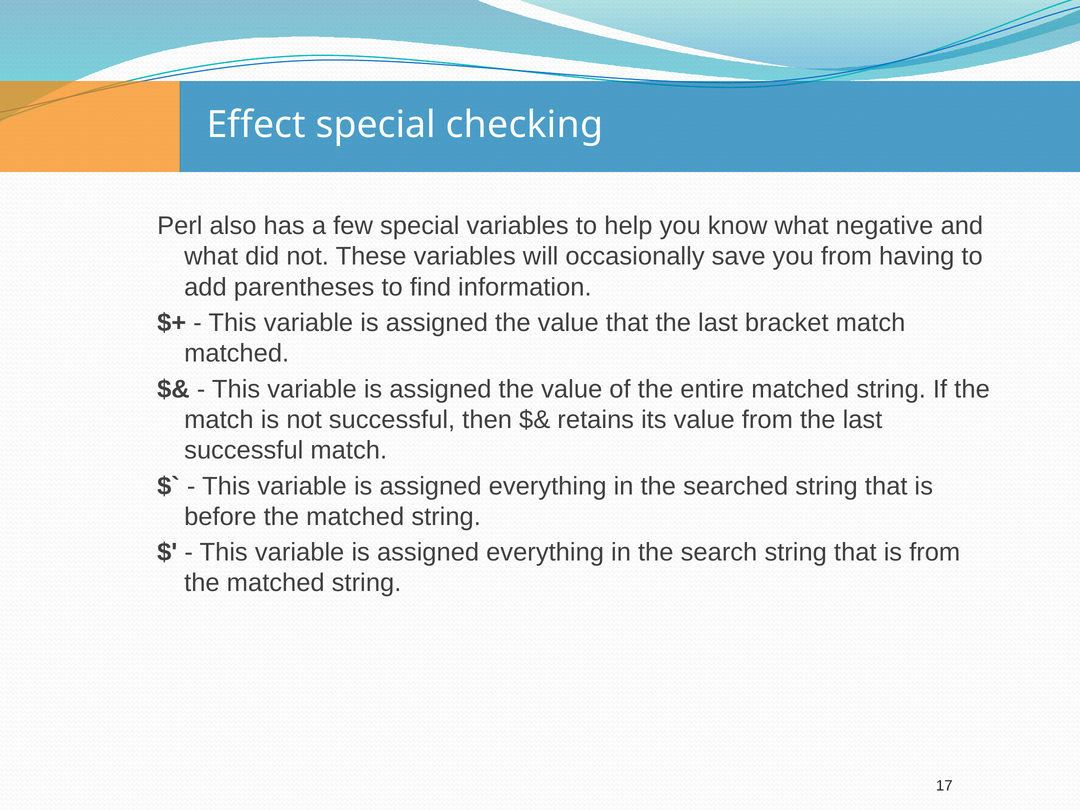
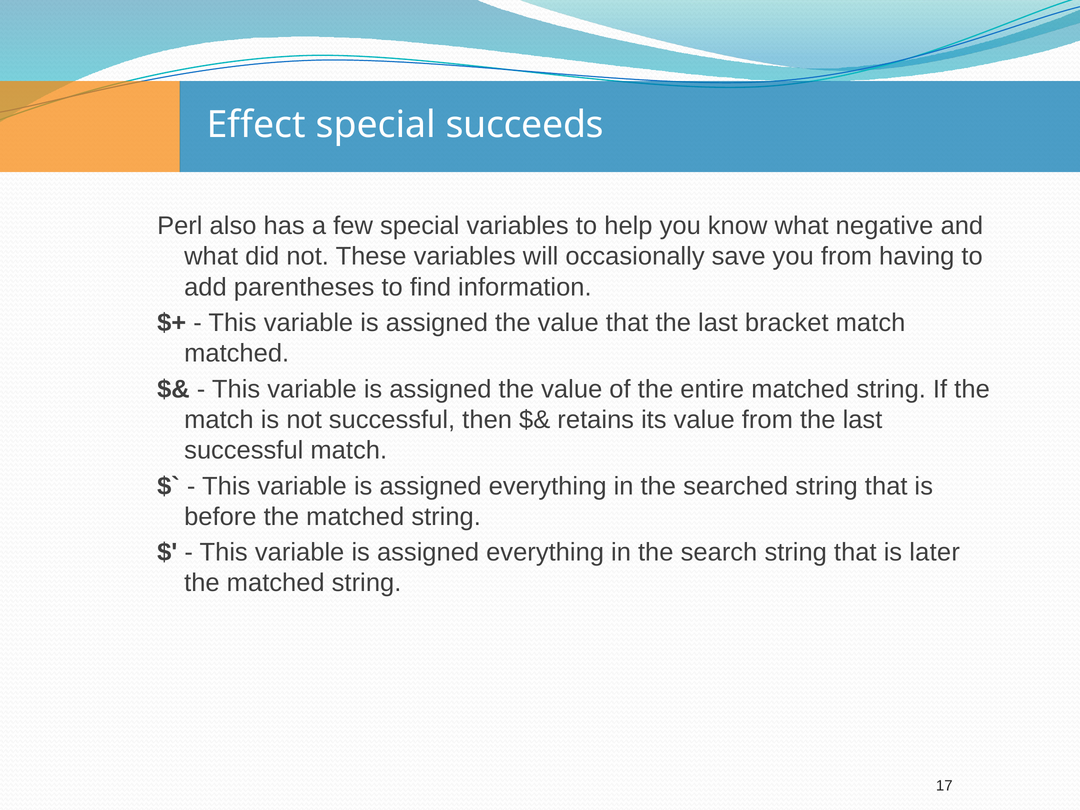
checking: checking -> succeeds (525, 125)
is from: from -> later (935, 552)
